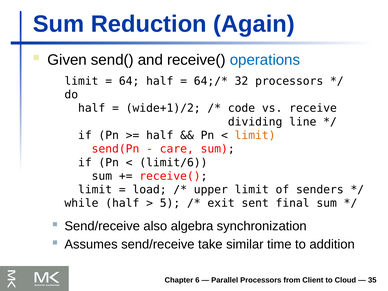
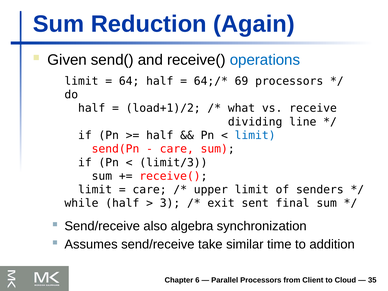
32: 32 -> 69 (241, 81)
wide+1)/2: wide+1)/2 -> load+1)/2 (163, 108)
code: code -> what (242, 108)
limit colour: orange -> blue (255, 135)
limit/6: limit/6 -> limit/3 (173, 163)
load: load -> care (150, 190)
5: 5 -> 3 (170, 203)
